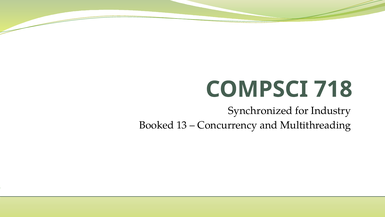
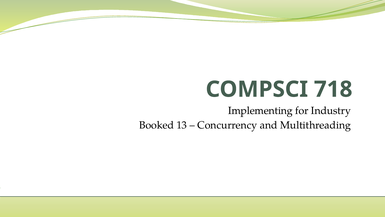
Synchronized: Synchronized -> Implementing (260, 110)
